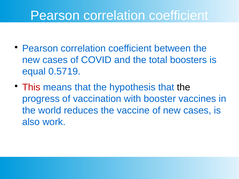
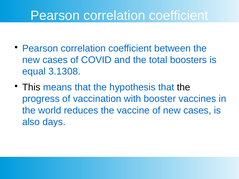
0.5719: 0.5719 -> 3.1308 (65, 72)
This colour: red -> black (31, 87)
work: work -> days (54, 122)
